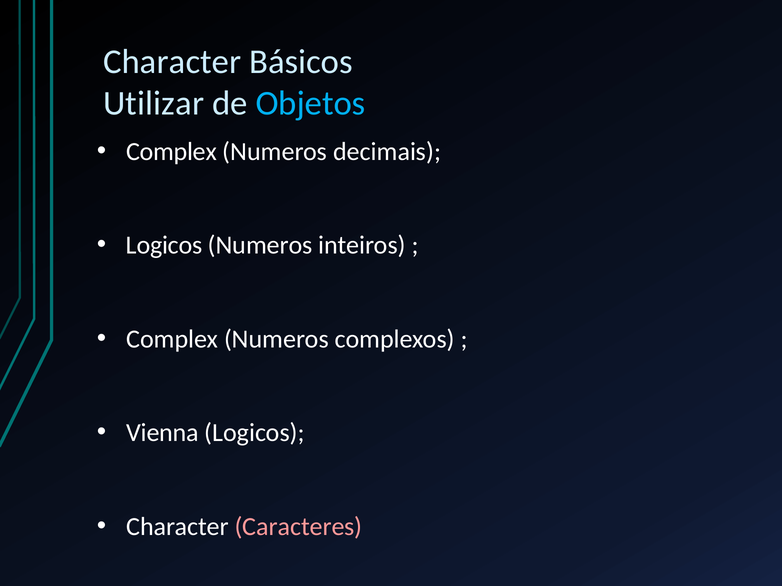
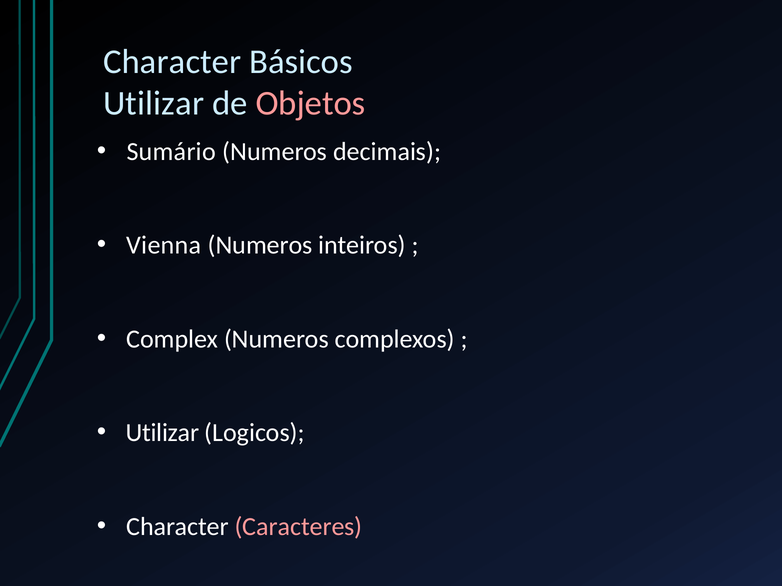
Objetos colour: light blue -> pink (311, 103)
Complex: Complex -> Sumário (171, 152)
Logicos: Logicos -> Vienna (164, 245)
Vienna: Vienna -> Utilizar (162, 433)
